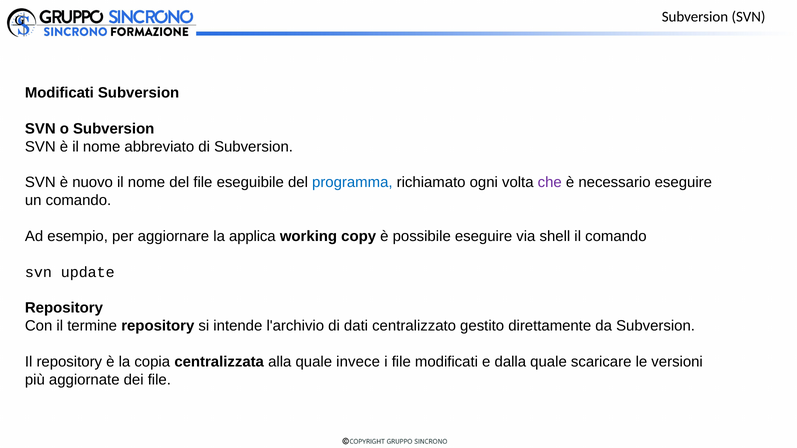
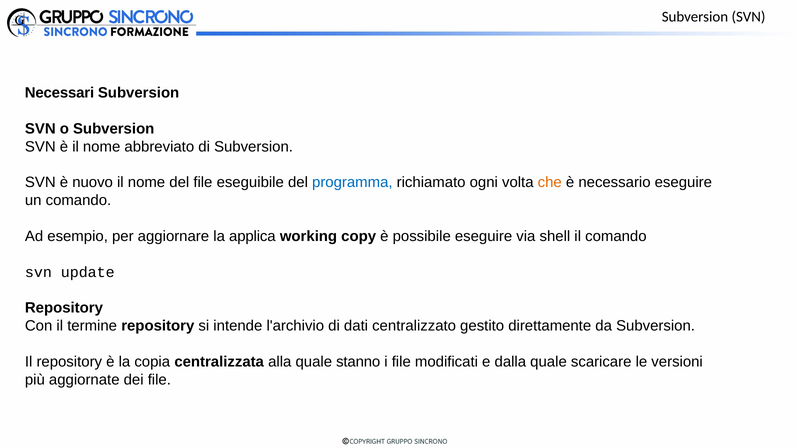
Modificati: Modificati -> Necessari (59, 93)
che colour: purple -> orange (550, 183)
invece: invece -> stanno (358, 362)
